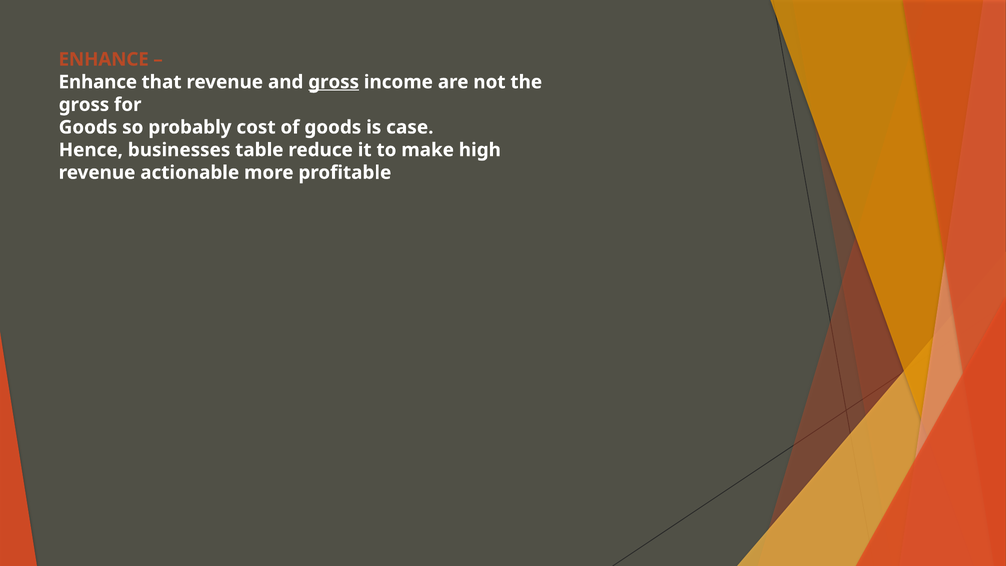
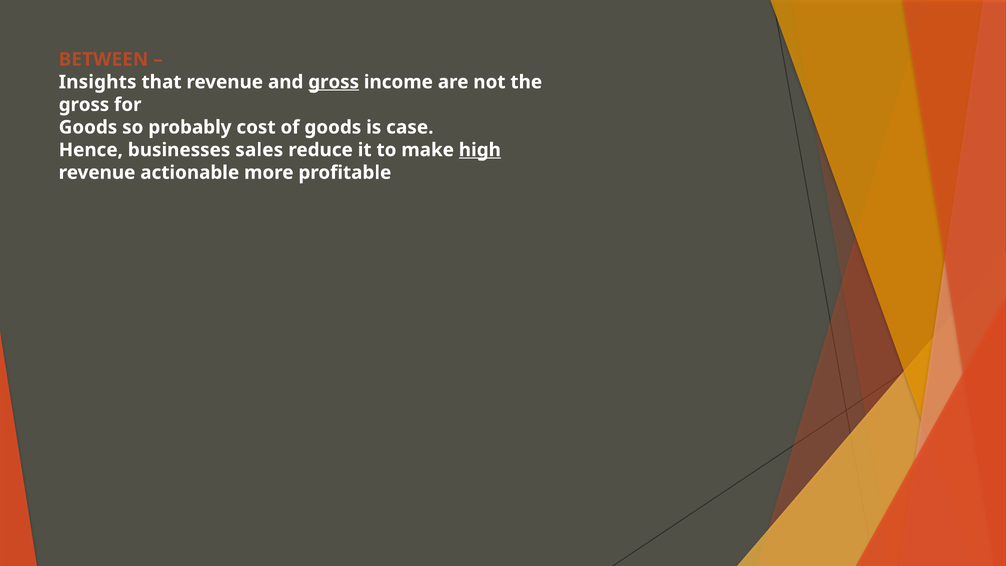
ENHANCE: ENHANCE -> BETWEEN (103, 59)
Enhance: Enhance -> Insights (98, 82)
table: table -> sales (259, 150)
high underline: none -> present (480, 150)
